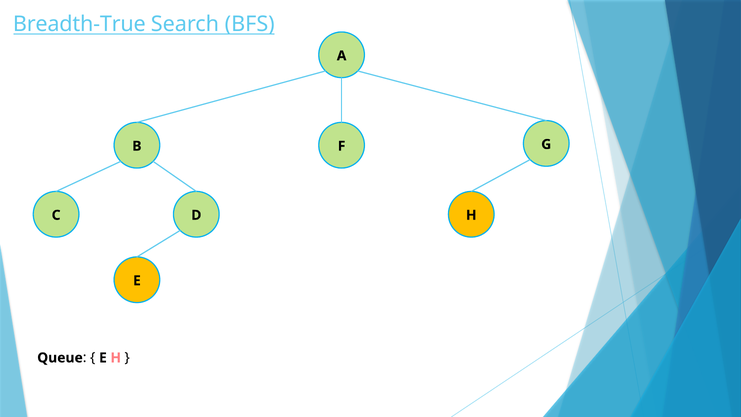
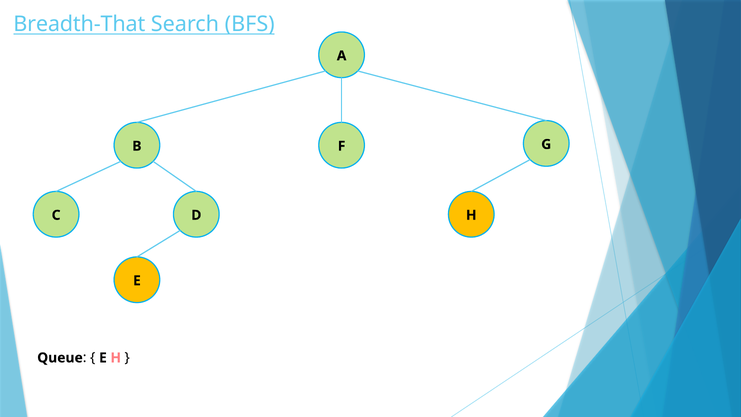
Breadth-True: Breadth-True -> Breadth-That (79, 24)
